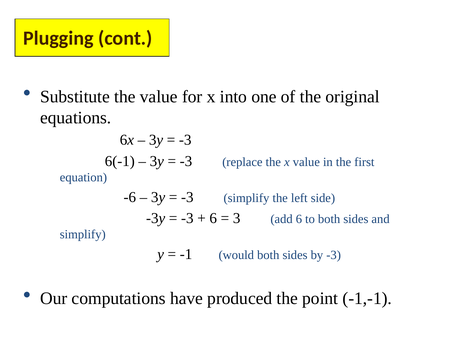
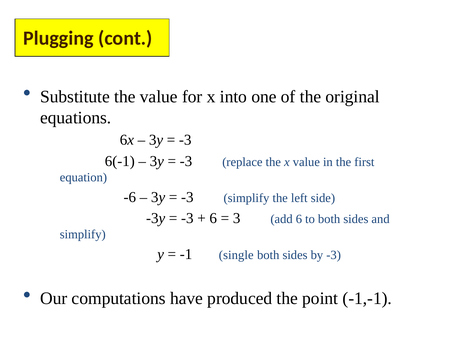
would: would -> single (236, 255)
